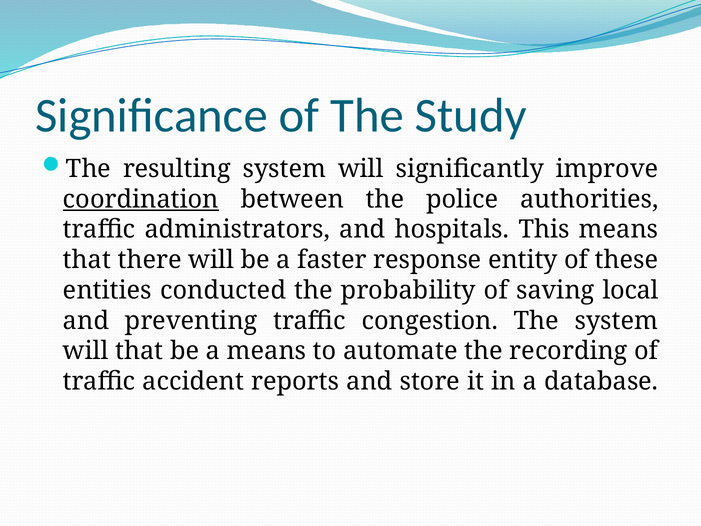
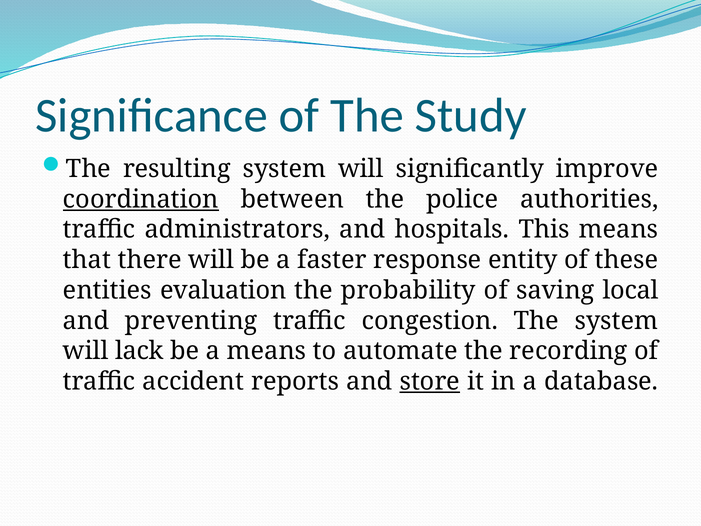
conducted: conducted -> evaluation (223, 290)
will that: that -> lack (139, 351)
store underline: none -> present (430, 381)
